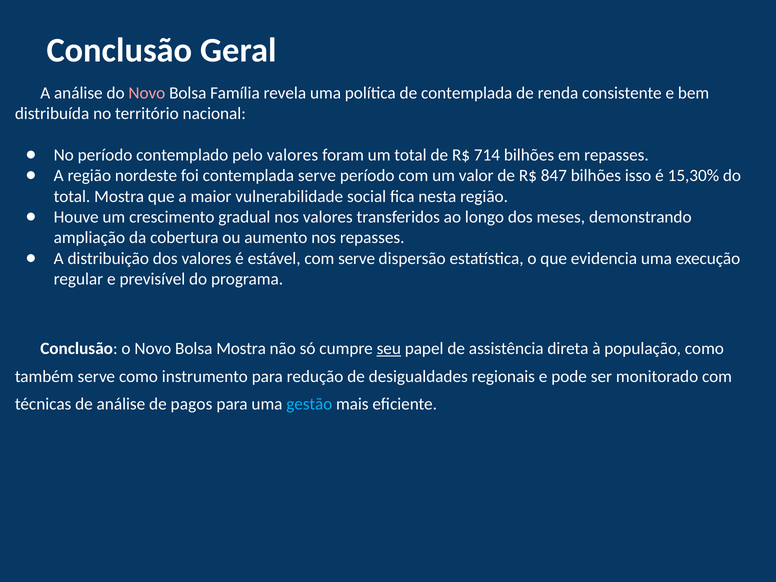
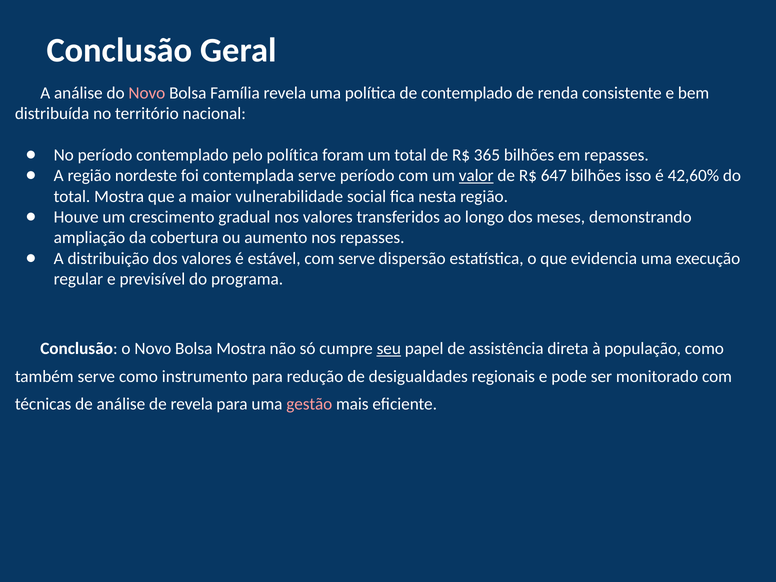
de contemplada: contemplada -> contemplado (467, 93)
pelo valores: valores -> política (293, 155)
714: 714 -> 365 (487, 155)
valor underline: none -> present (476, 176)
847: 847 -> 647 (554, 176)
15,30%: 15,30% -> 42,60% (693, 176)
de pagos: pagos -> revela (192, 404)
gestão colour: light blue -> pink (309, 404)
